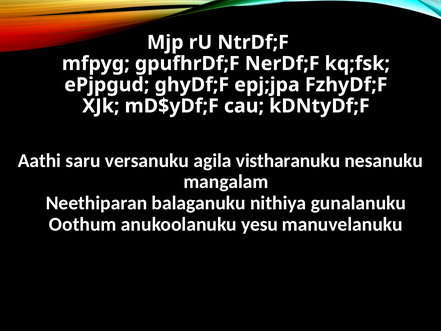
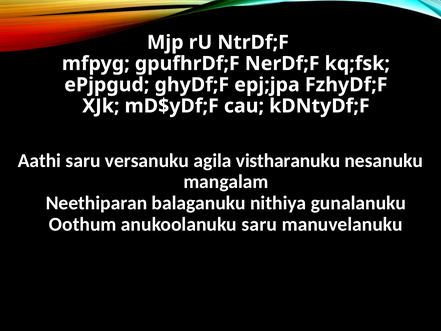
anukoolanuku yesu: yesu -> saru (259, 224)
